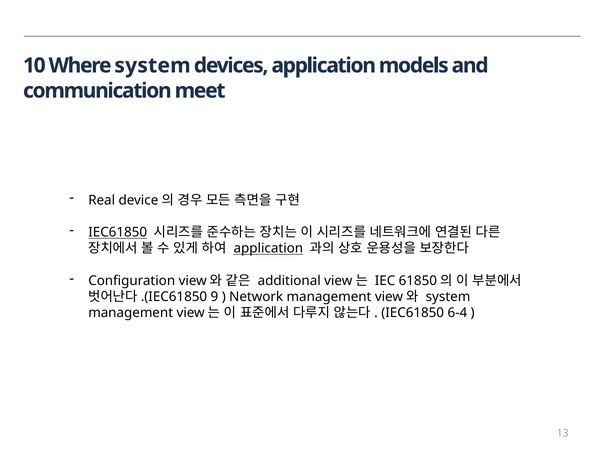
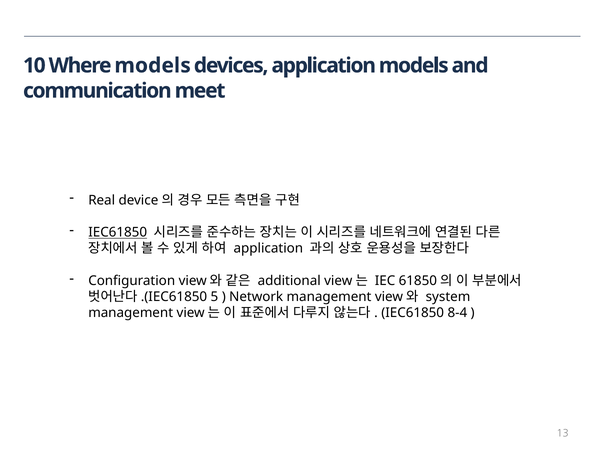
Where system: system -> models (153, 65)
application underline: present -> none (268, 248)
9: 9 -> 5 (214, 297)
6-4: 6-4 -> 8-4 (457, 313)
